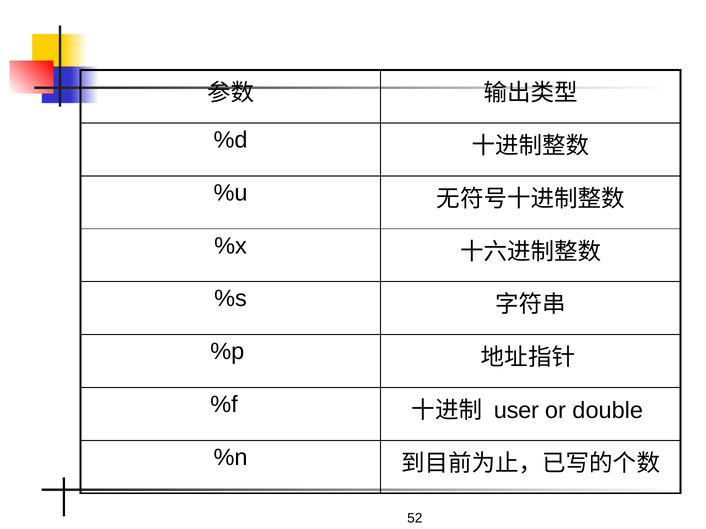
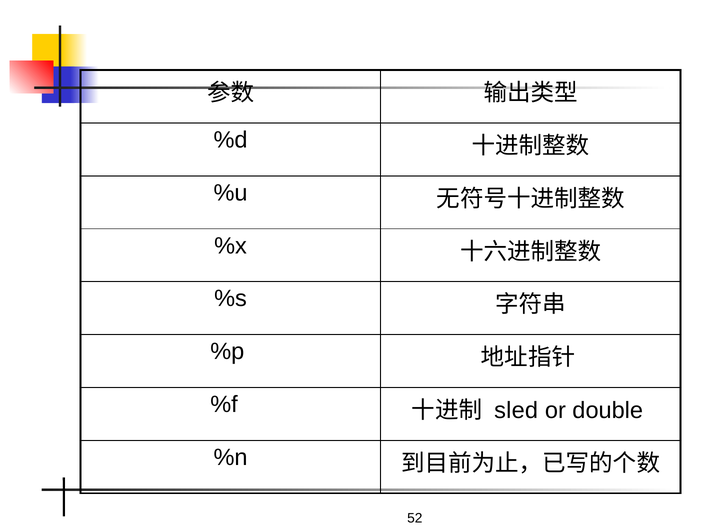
user: user -> sled (516, 411)
